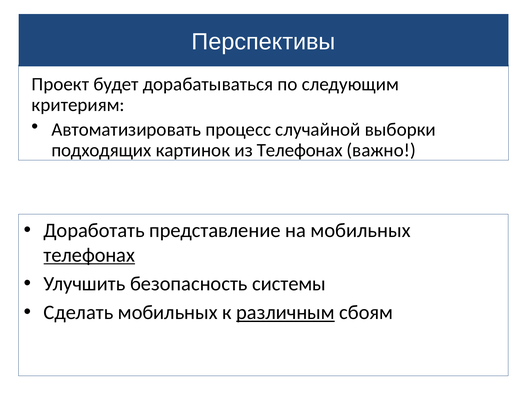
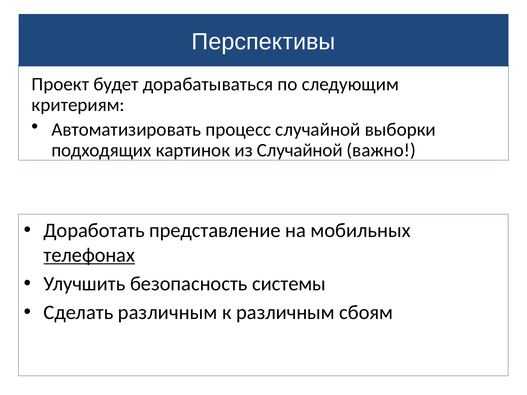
из Телефонах: Телефонах -> Случайной (300, 150)
Сделать мобильных: мобильных -> различным (168, 313)
различным underline: present -> none (285, 313)
